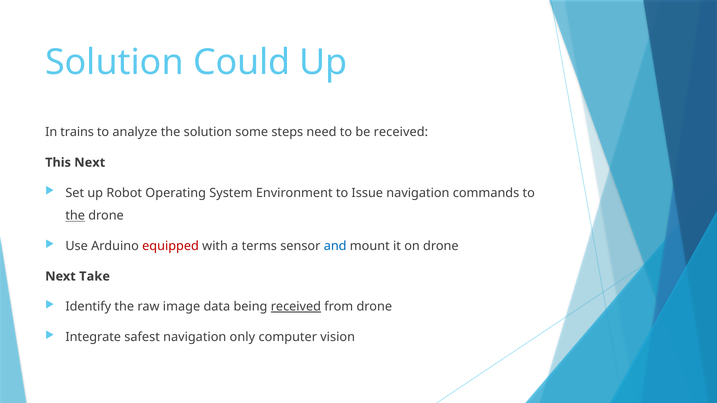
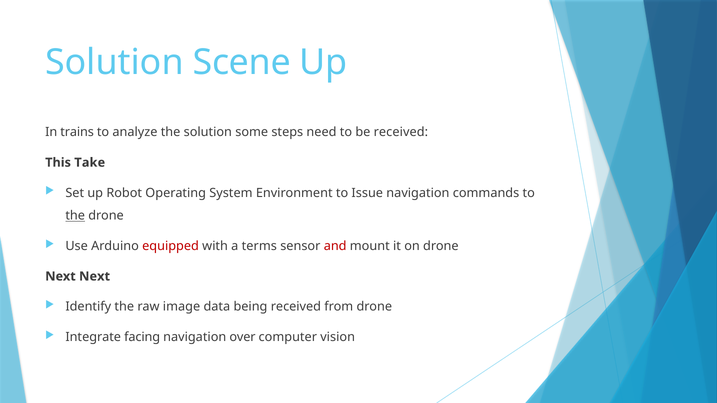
Could: Could -> Scene (242, 63)
This Next: Next -> Take (90, 163)
and colour: blue -> red (335, 246)
Next Take: Take -> Next (95, 277)
received underline: present -> none (296, 307)
safest: safest -> facing (142, 337)
only: only -> over (243, 337)
